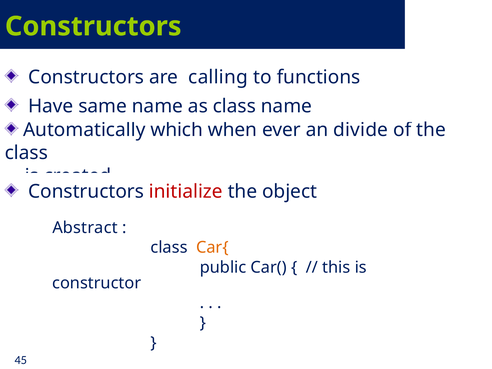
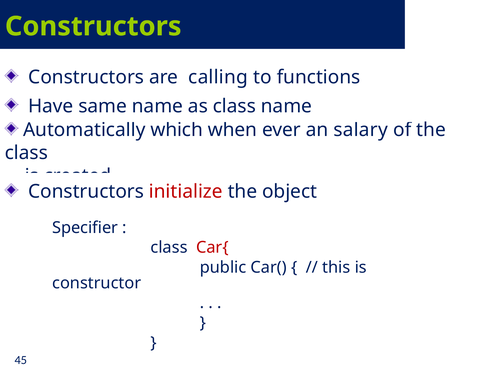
divide: divide -> salary (361, 130)
Abstract: Abstract -> Specifier (85, 228)
Car{ colour: orange -> red (212, 247)
